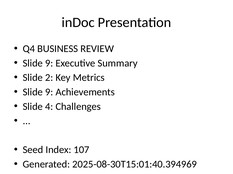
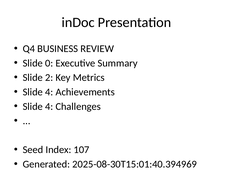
9: 9 -> 0 (49, 63)
9: 9 -> 4 (49, 92)
